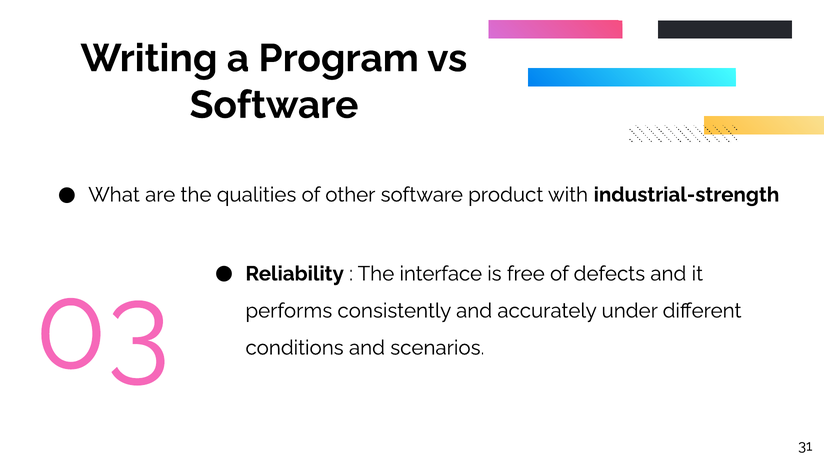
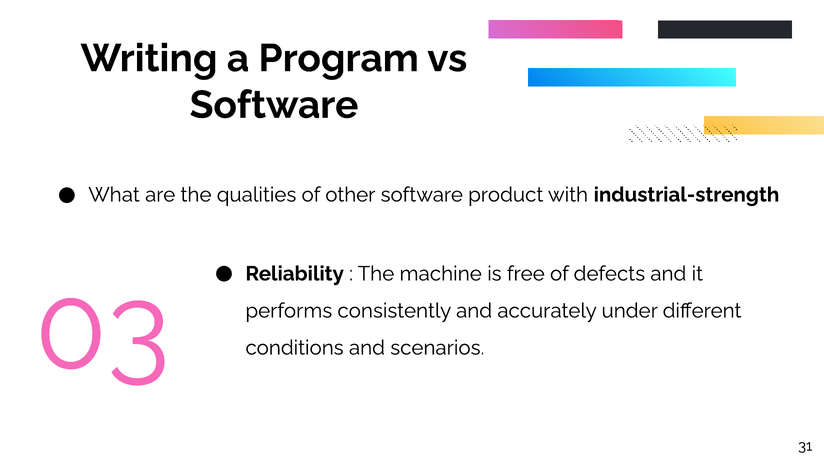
interface: interface -> machine (441, 274)
